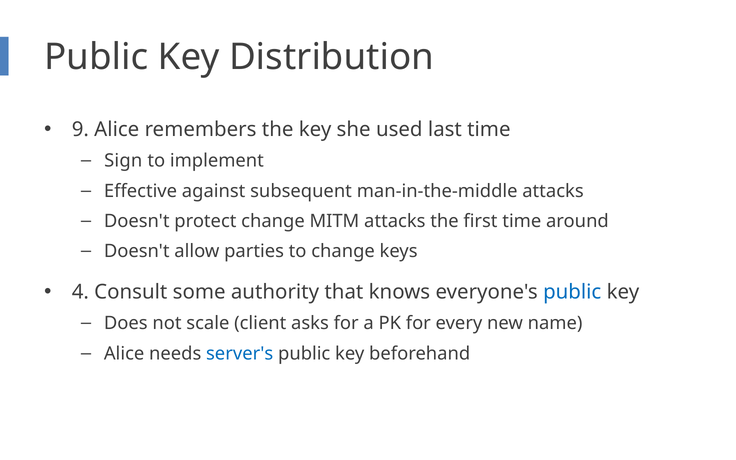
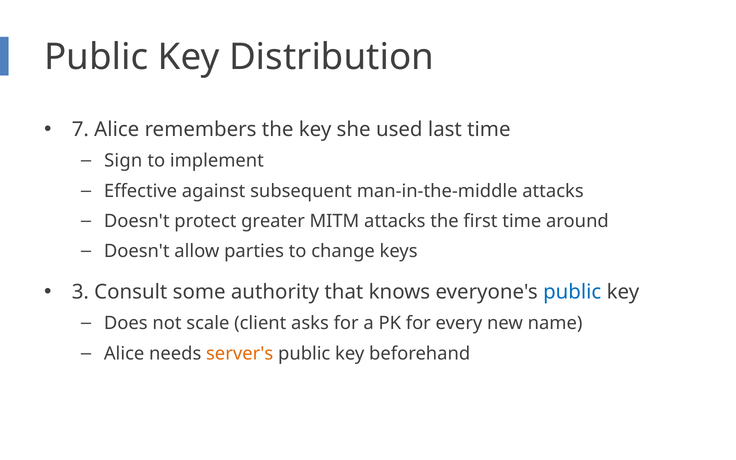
9: 9 -> 7 (80, 130)
protect change: change -> greater (273, 221)
4: 4 -> 3 (80, 292)
server's colour: blue -> orange (240, 353)
